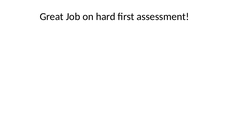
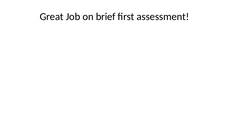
hard: hard -> brief (106, 17)
